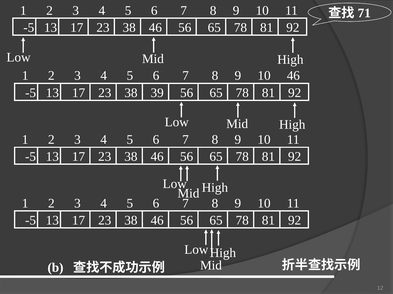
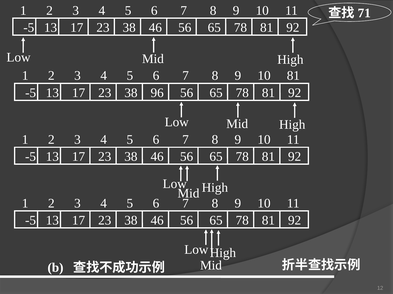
10 46: 46 -> 81 (293, 76)
39: 39 -> 96 (157, 93)
